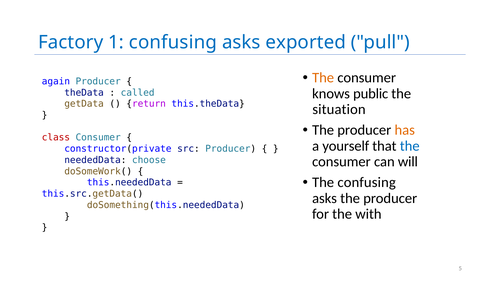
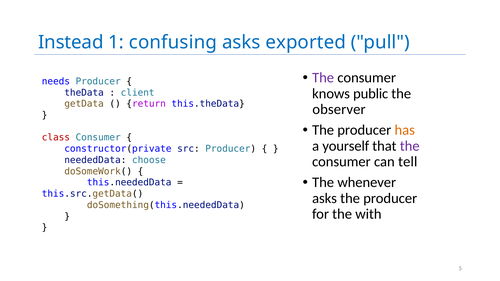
Factory: Factory -> Instead (71, 42)
The colour: orange -> purple (323, 78)
again: again -> needs (56, 81)
called: called -> client (138, 93)
situation: situation -> observer (339, 109)
the colour: blue -> purple (410, 146)
will: will -> tell (408, 162)
The confusing: confusing -> whenever (367, 183)
